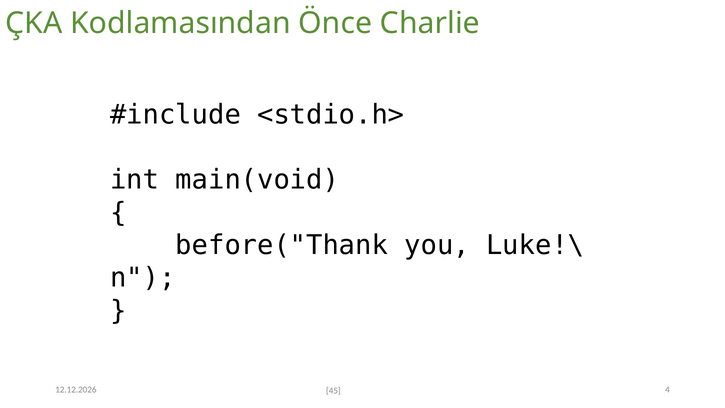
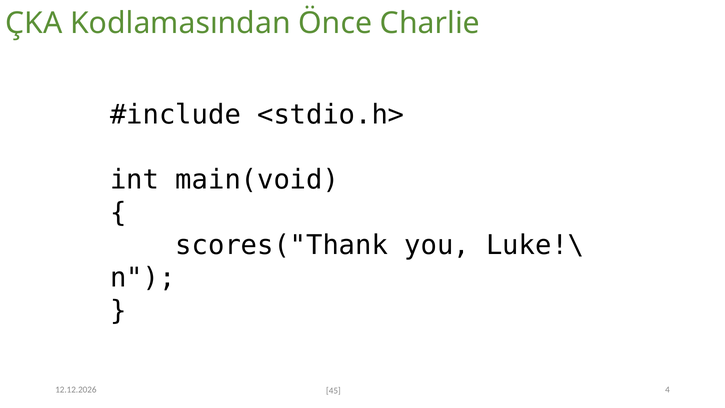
before("Thank: before("Thank -> scores("Thank (282, 245)
